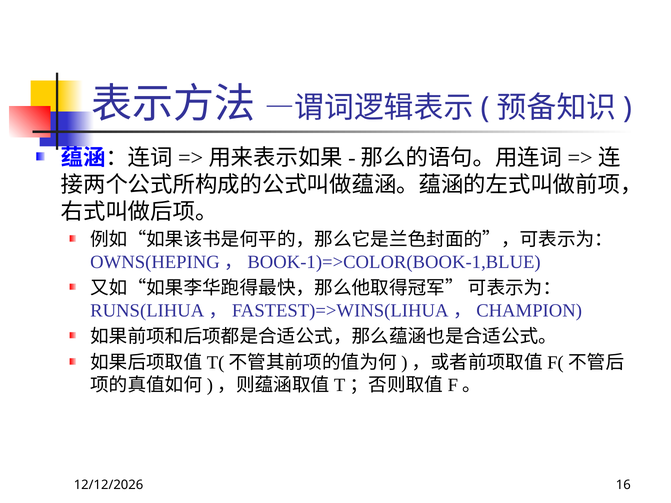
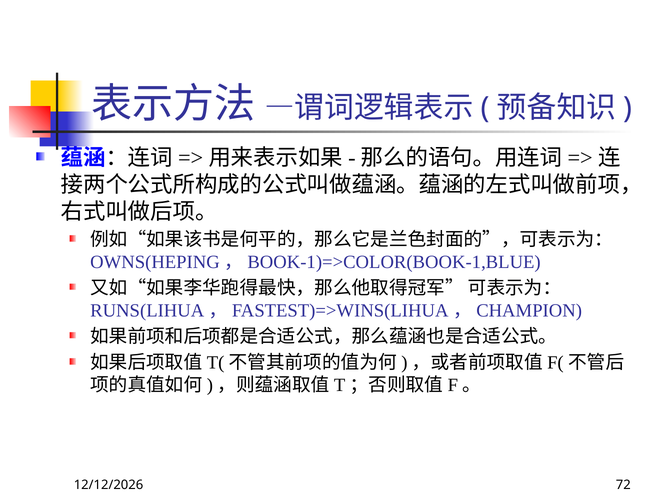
16: 16 -> 72 (623, 485)
